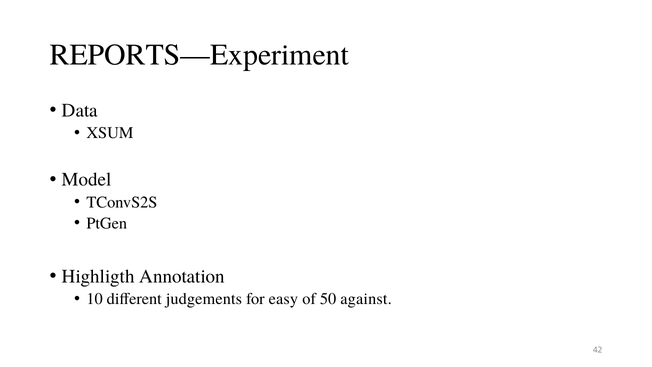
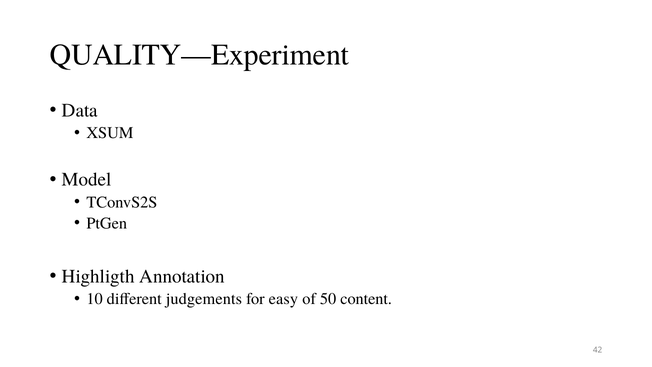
REPORTS—Experiment: REPORTS—Experiment -> QUALITY—Experiment (199, 55)
against: against -> content (366, 299)
